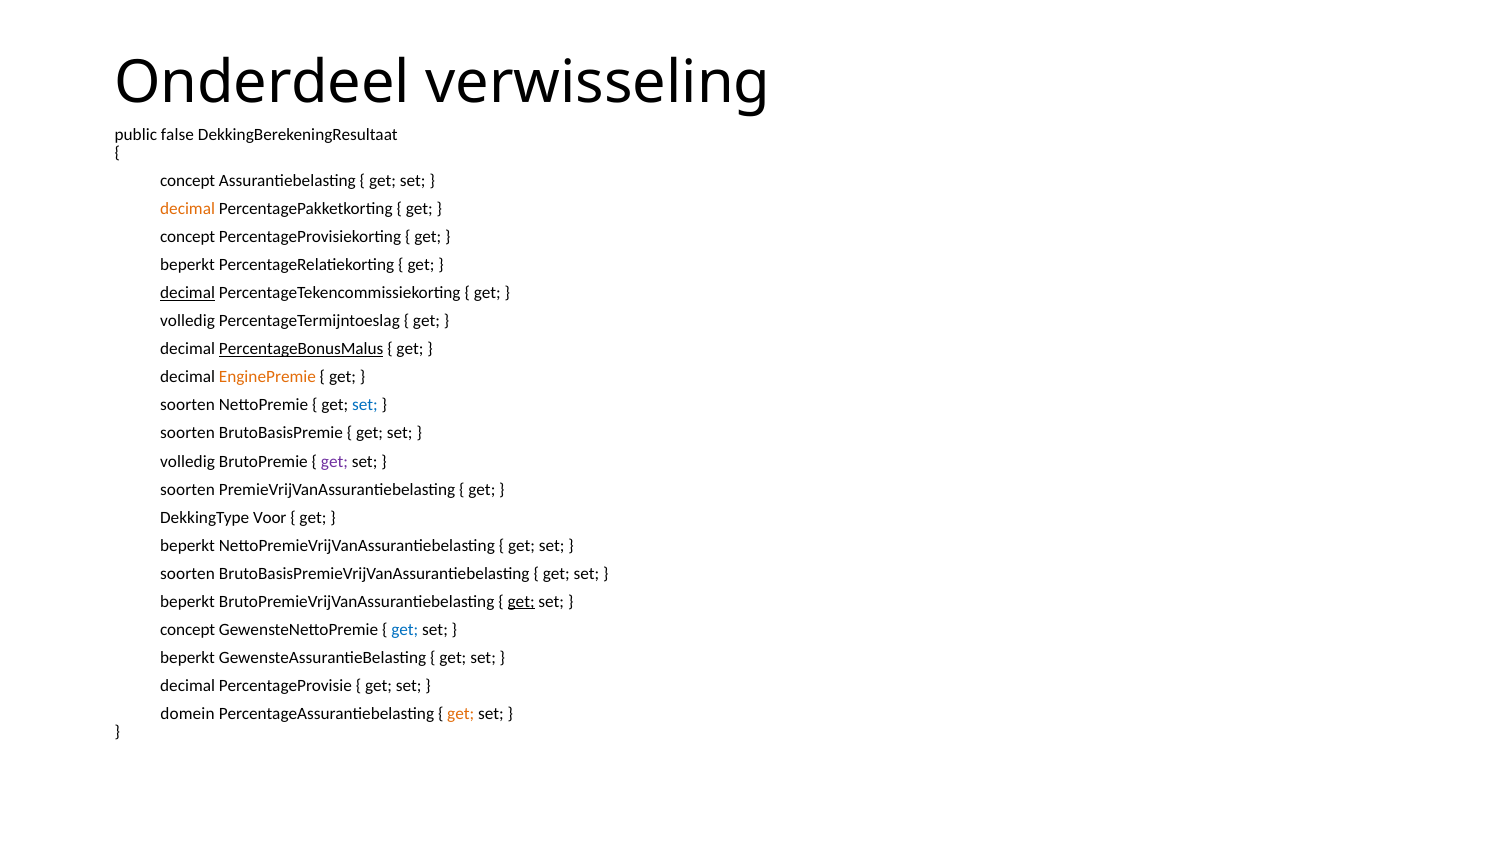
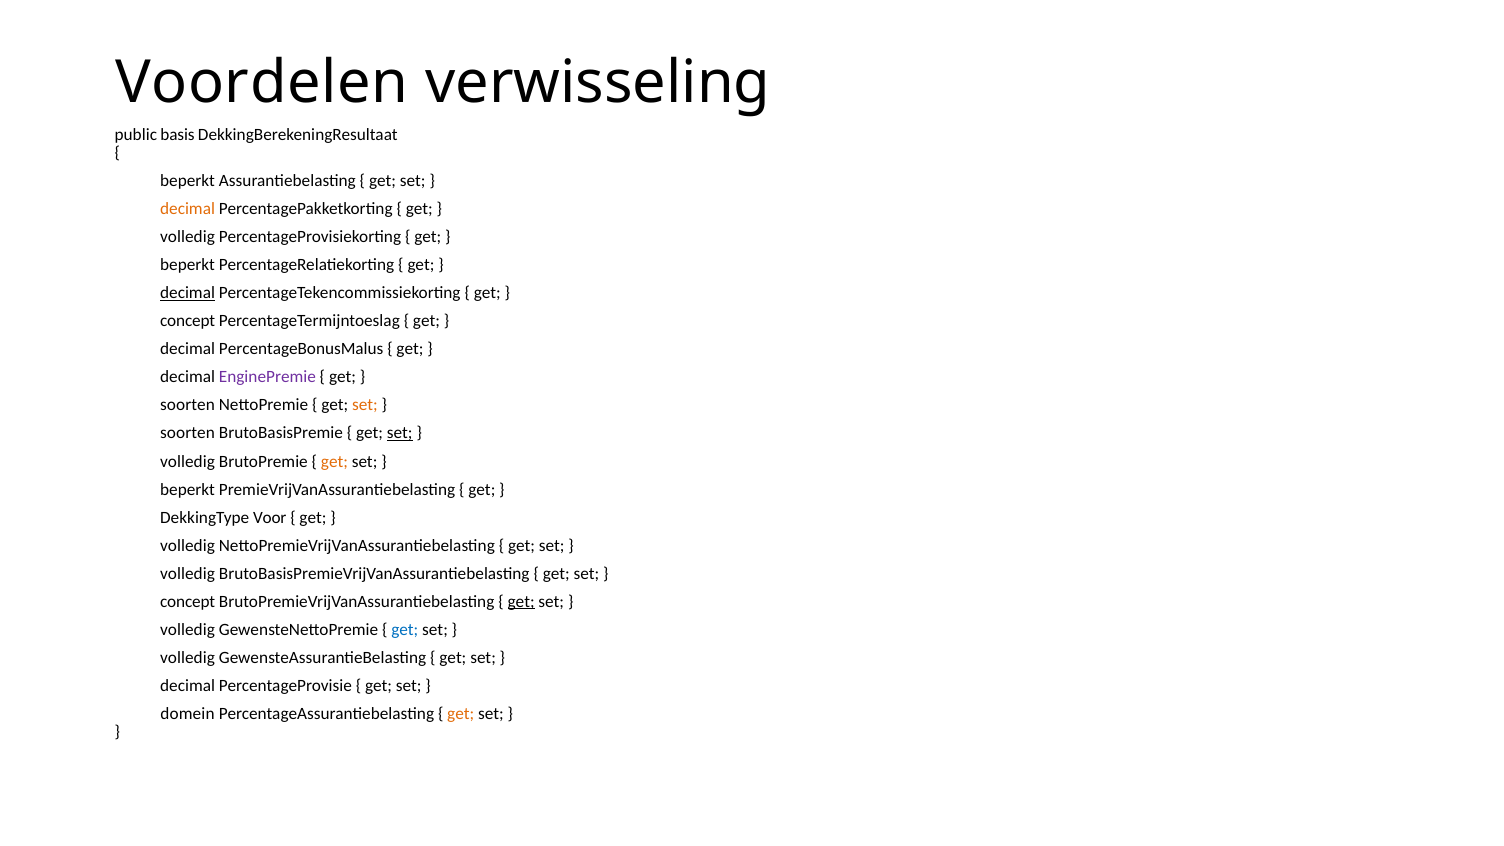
Onderdeel: Onderdeel -> Voordelen (262, 82)
false: false -> basis (178, 134)
concept: concept -> beperkt (188, 181)
concept: concept -> volledig (188, 237)
volledig: volledig -> concept (188, 321)
PercentageBonusMalus underline: present -> none (301, 349)
EnginePremie colour: orange -> purple (267, 377)
set colour: blue -> orange (365, 405)
set underline: none -> present (400, 433)
get colour: purple -> orange (334, 461)
soorten: soorten -> beperkt (188, 489)
beperkt: beperkt -> volledig (188, 545)
soorten: soorten -> volledig (188, 573)
beperkt: beperkt -> concept (188, 601)
concept: concept -> volledig (188, 629)
beperkt: beperkt -> volledig (188, 657)
